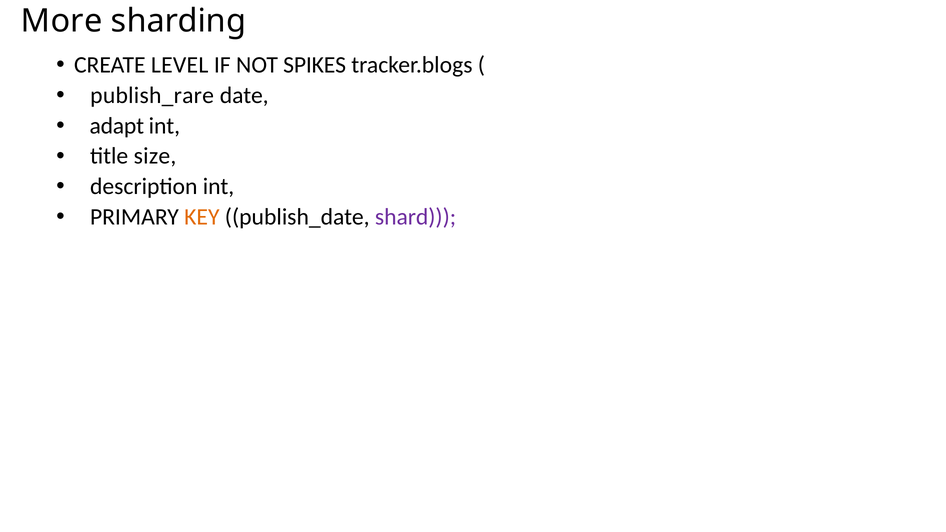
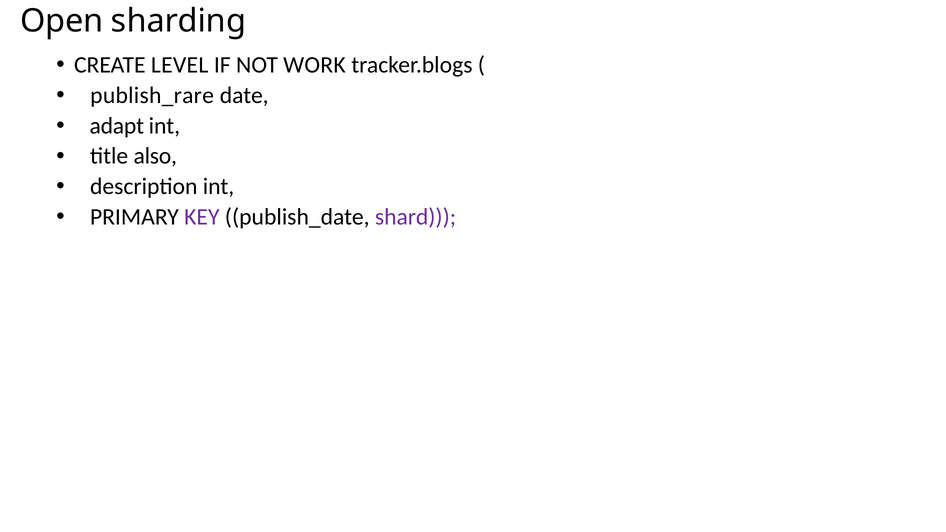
More: More -> Open (62, 21)
SPIKES: SPIKES -> WORK (314, 65)
size: size -> also (155, 156)
KEY colour: orange -> purple (202, 217)
